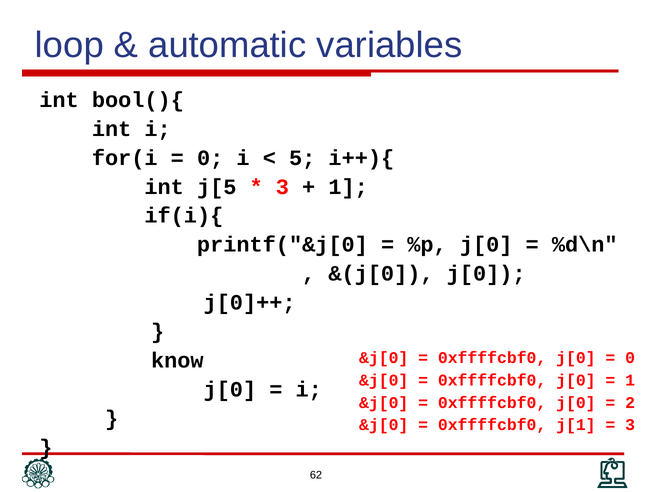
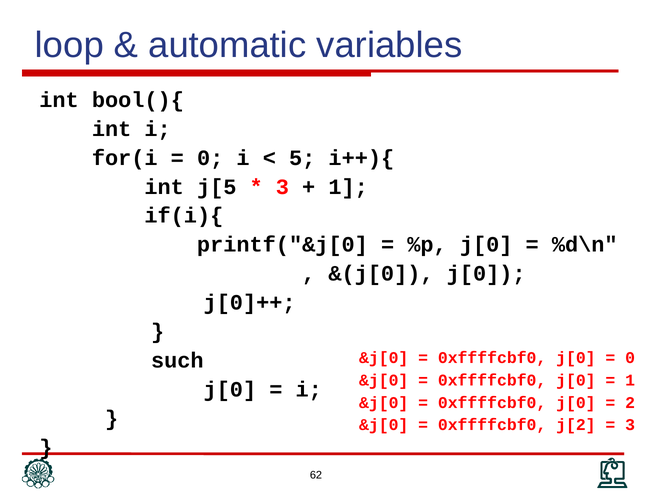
know: know -> such (177, 361)
j[1: j[1 -> j[2 (576, 426)
